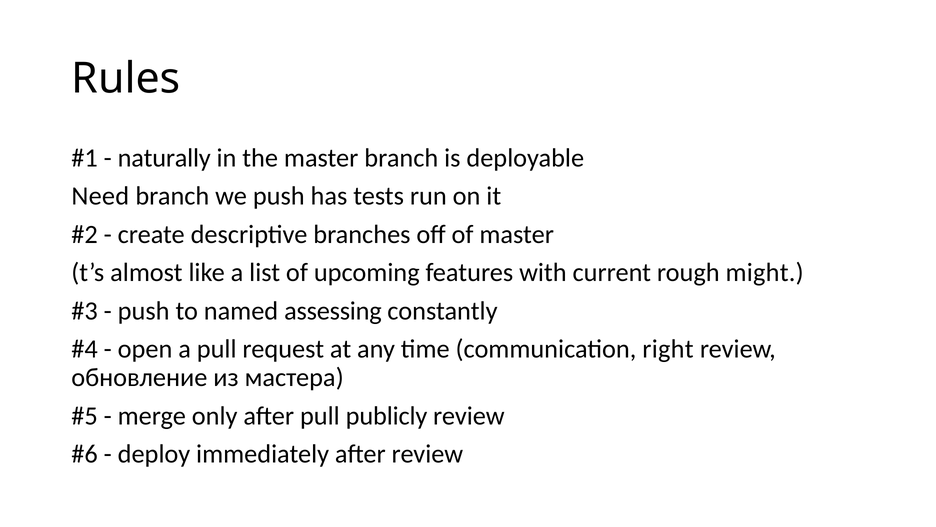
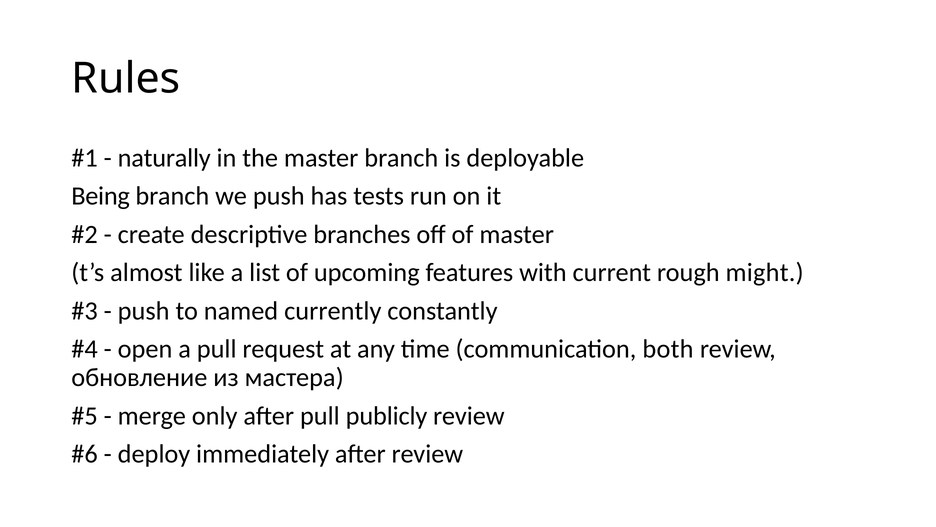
Need: Need -> Being (101, 196)
assessing: assessing -> currently (333, 311)
right: right -> both (668, 349)
